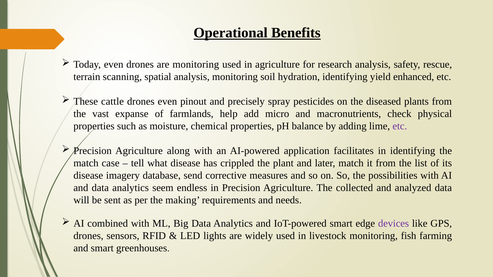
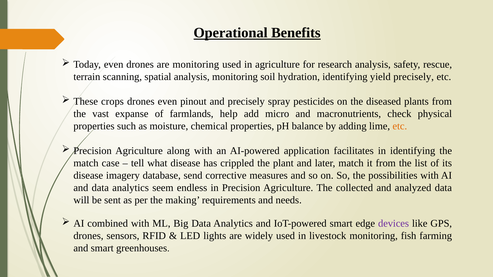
yield enhanced: enhanced -> precisely (414, 77)
cattle: cattle -> crops (112, 102)
etc colour: purple -> orange (400, 126)
